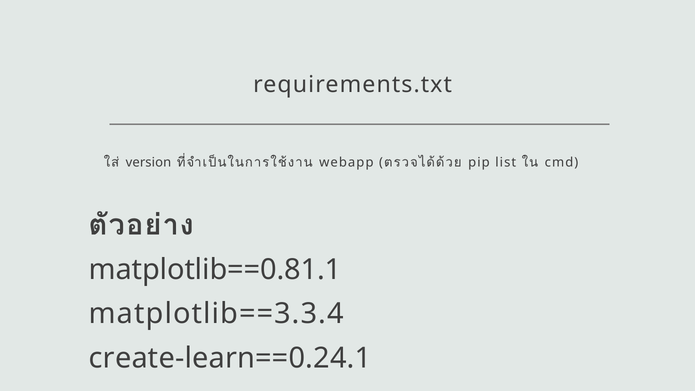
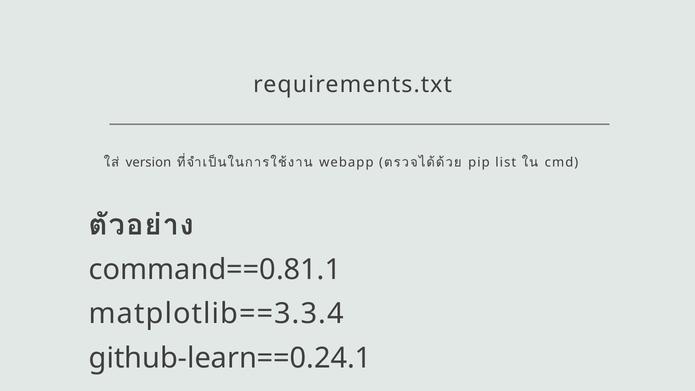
matplotlib==0.81.1: matplotlib==0.81.1 -> command==0.81.1 (215, 270)
create-learn==0.24.1: create-learn==0.24.1 -> github-learn==0.24.1 (230, 358)
